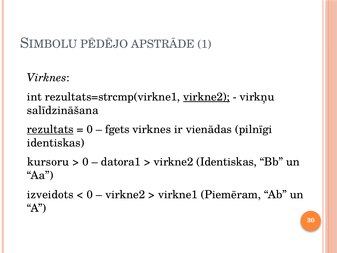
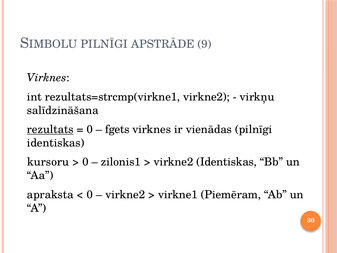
PĒDĒJO: PĒDĒJO -> PILNĪGI (104, 44)
1: 1 -> 9 (204, 44)
virkne2 underline: present -> none (206, 97)
datora1: datora1 -> zilonis1 (121, 162)
izveidots: izveidots -> apraksta (50, 194)
